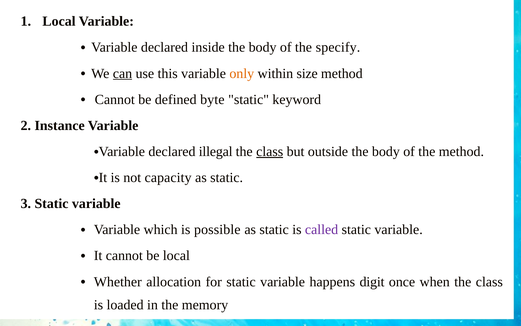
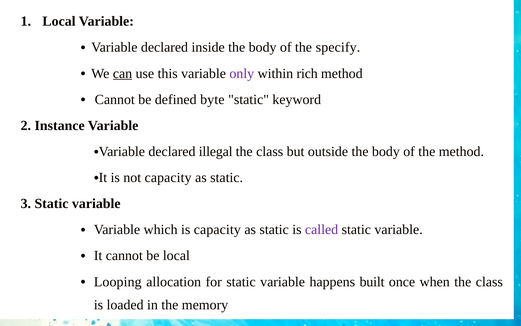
only colour: orange -> purple (242, 74)
size: size -> rich (307, 74)
class underline: present -> none (270, 152)
is possible: possible -> capacity (217, 230)
Whether: Whether -> Looping (118, 282)
digit: digit -> built (372, 282)
